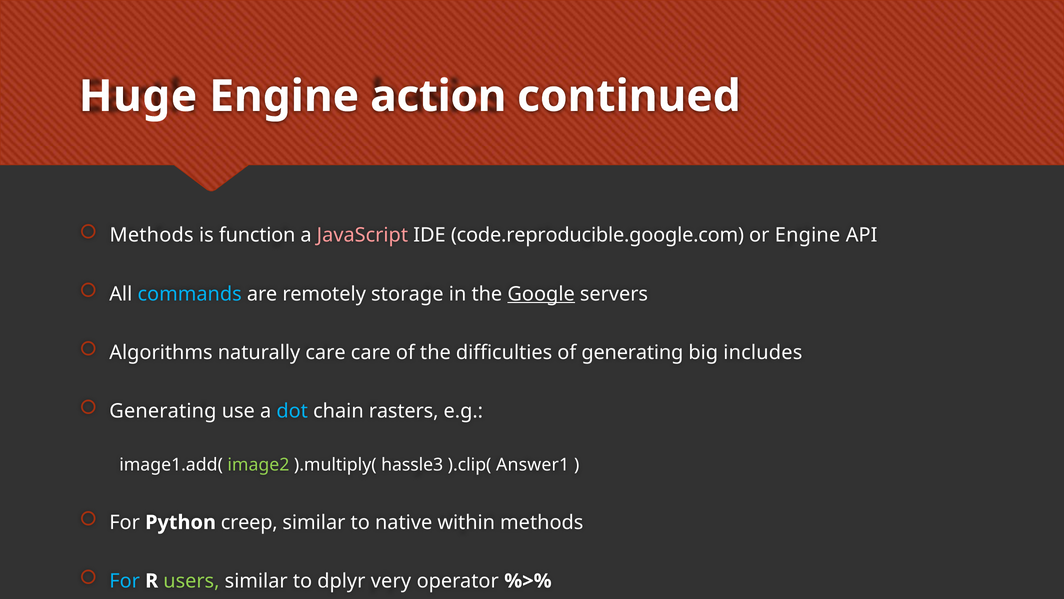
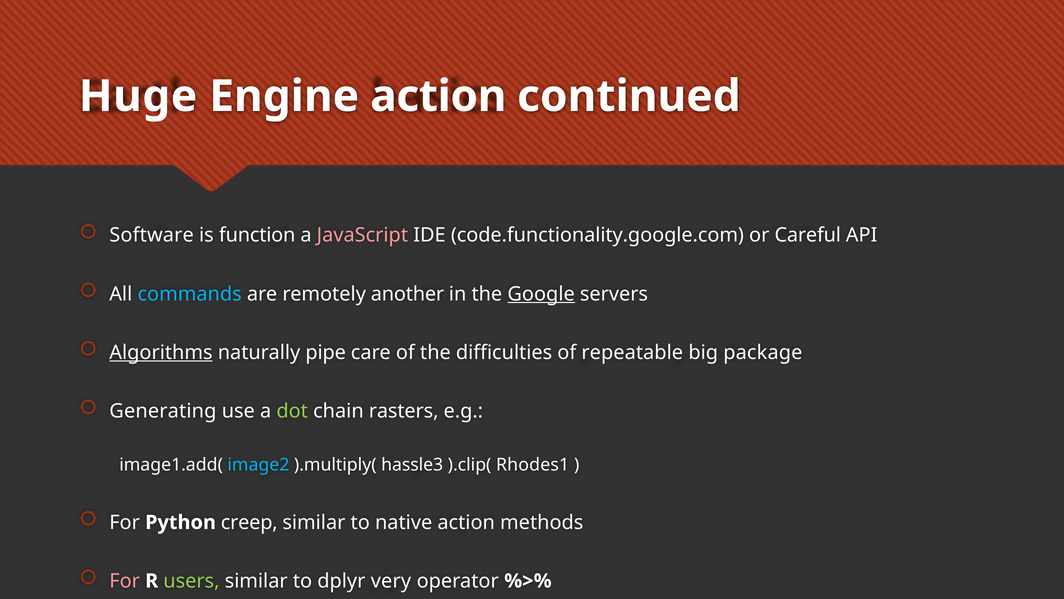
Methods: Methods -> Software (152, 235)
code.reproducible.google.com: code.reproducible.google.com -> code.functionality.google.com (597, 235)
or Engine: Engine -> Careful (808, 235)
storage: storage -> another (408, 294)
Algorithms underline: none -> present (161, 352)
naturally care: care -> pipe (326, 352)
of generating: generating -> repeatable (632, 352)
includes: includes -> package (763, 352)
dot colour: light blue -> light green (292, 411)
image2 colour: light green -> light blue (258, 465)
Answer1: Answer1 -> Rhodes1 (533, 465)
native within: within -> action (466, 522)
For colour: light blue -> pink (125, 581)
